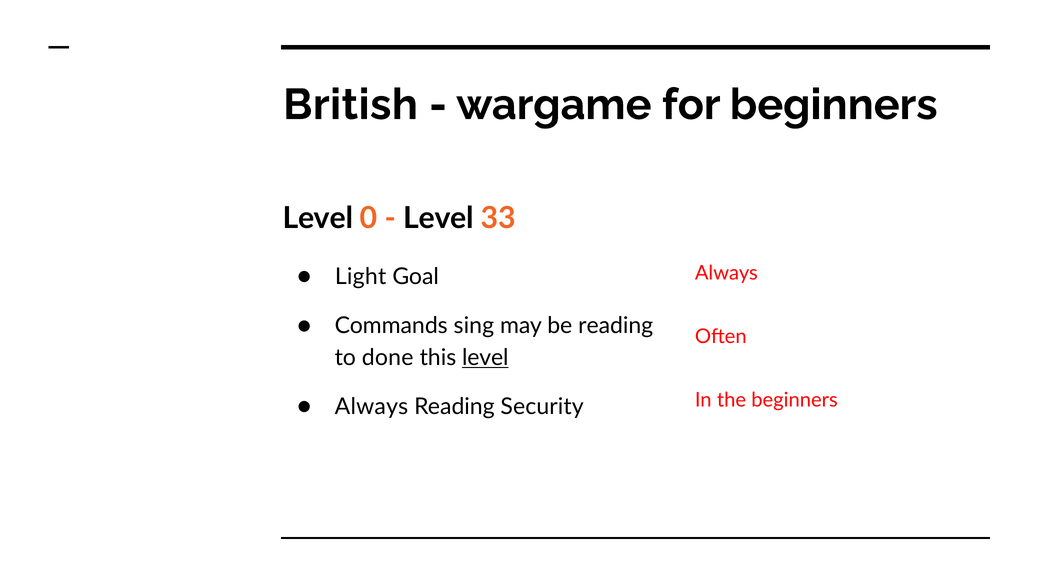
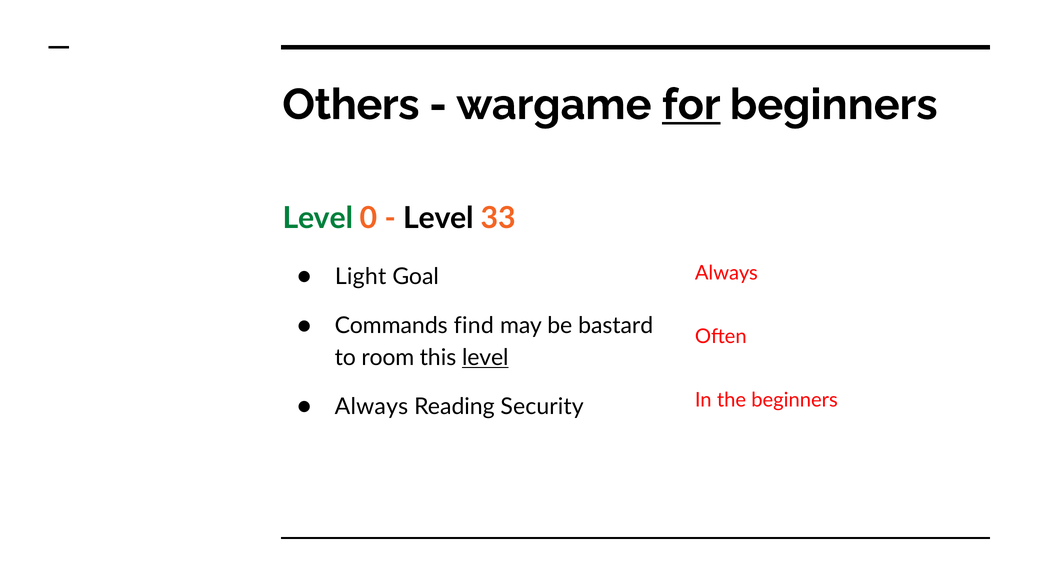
British: British -> Others (351, 105)
for underline: none -> present (691, 105)
Level colour: black -> green (318, 218)
sing: sing -> find (474, 326)
be reading: reading -> bastard (616, 326)
done: done -> room (388, 358)
